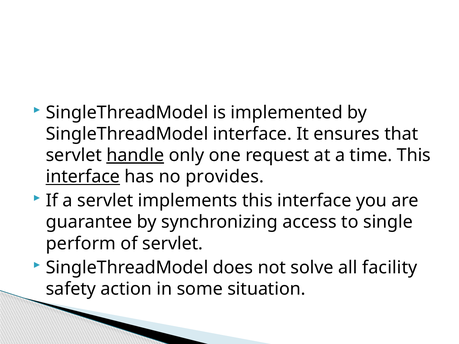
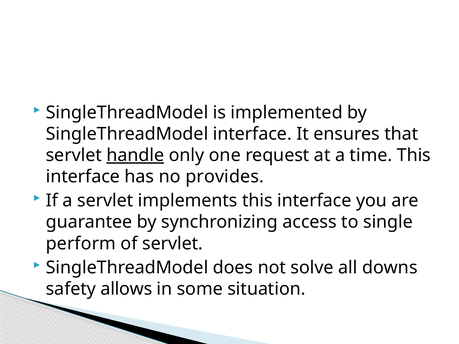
interface underline: present -> none (83, 177)
facility: facility -> downs (390, 268)
action: action -> allows (126, 289)
